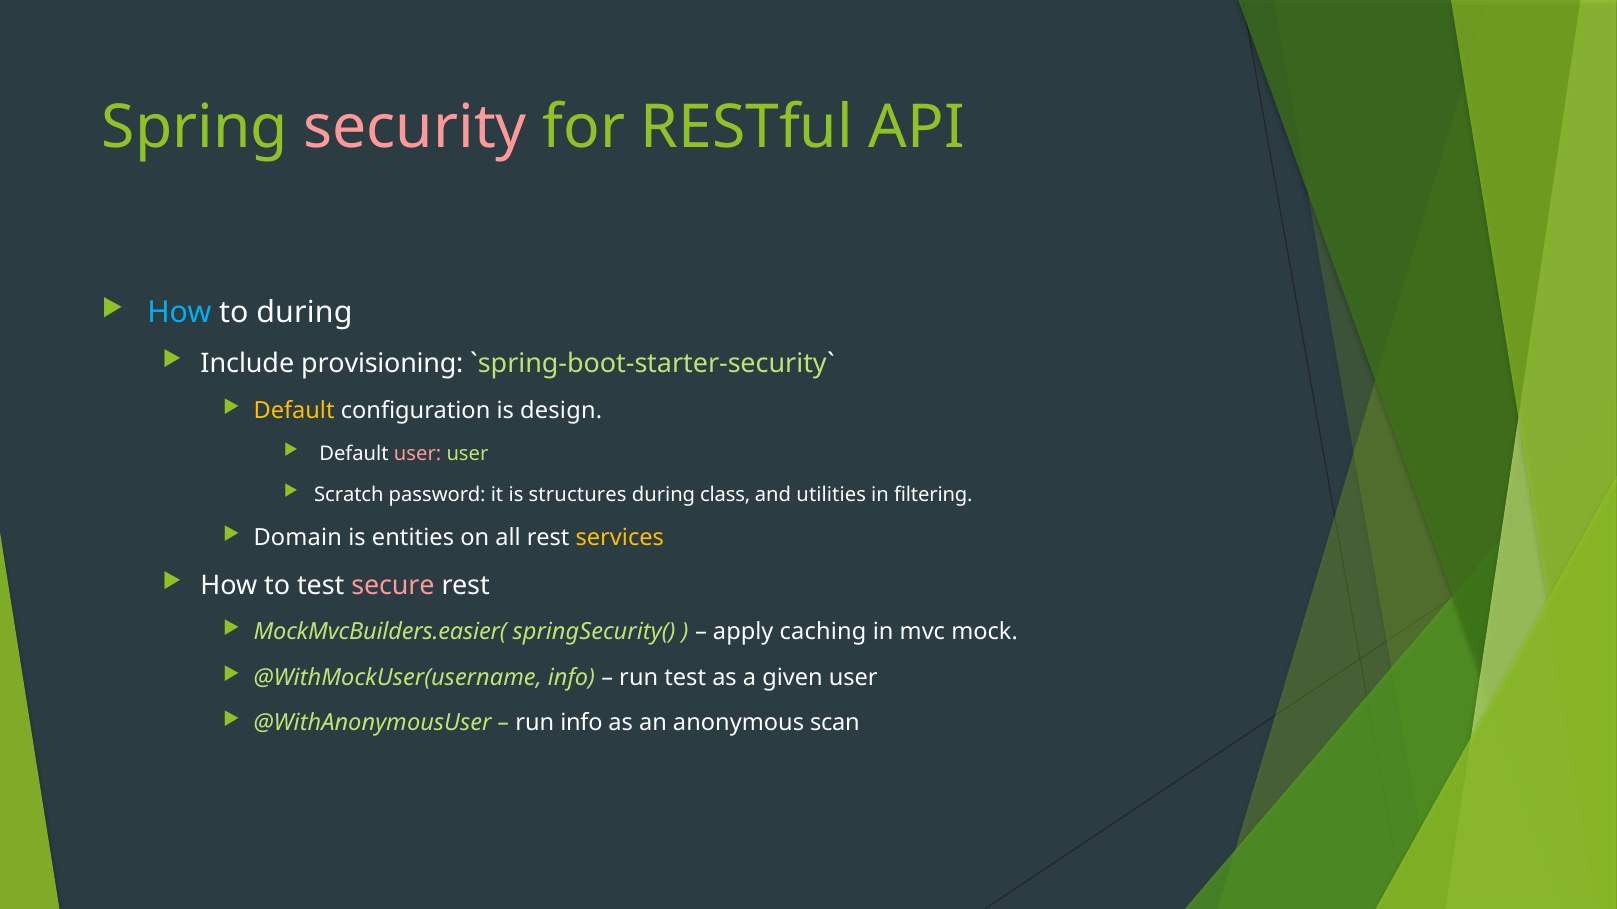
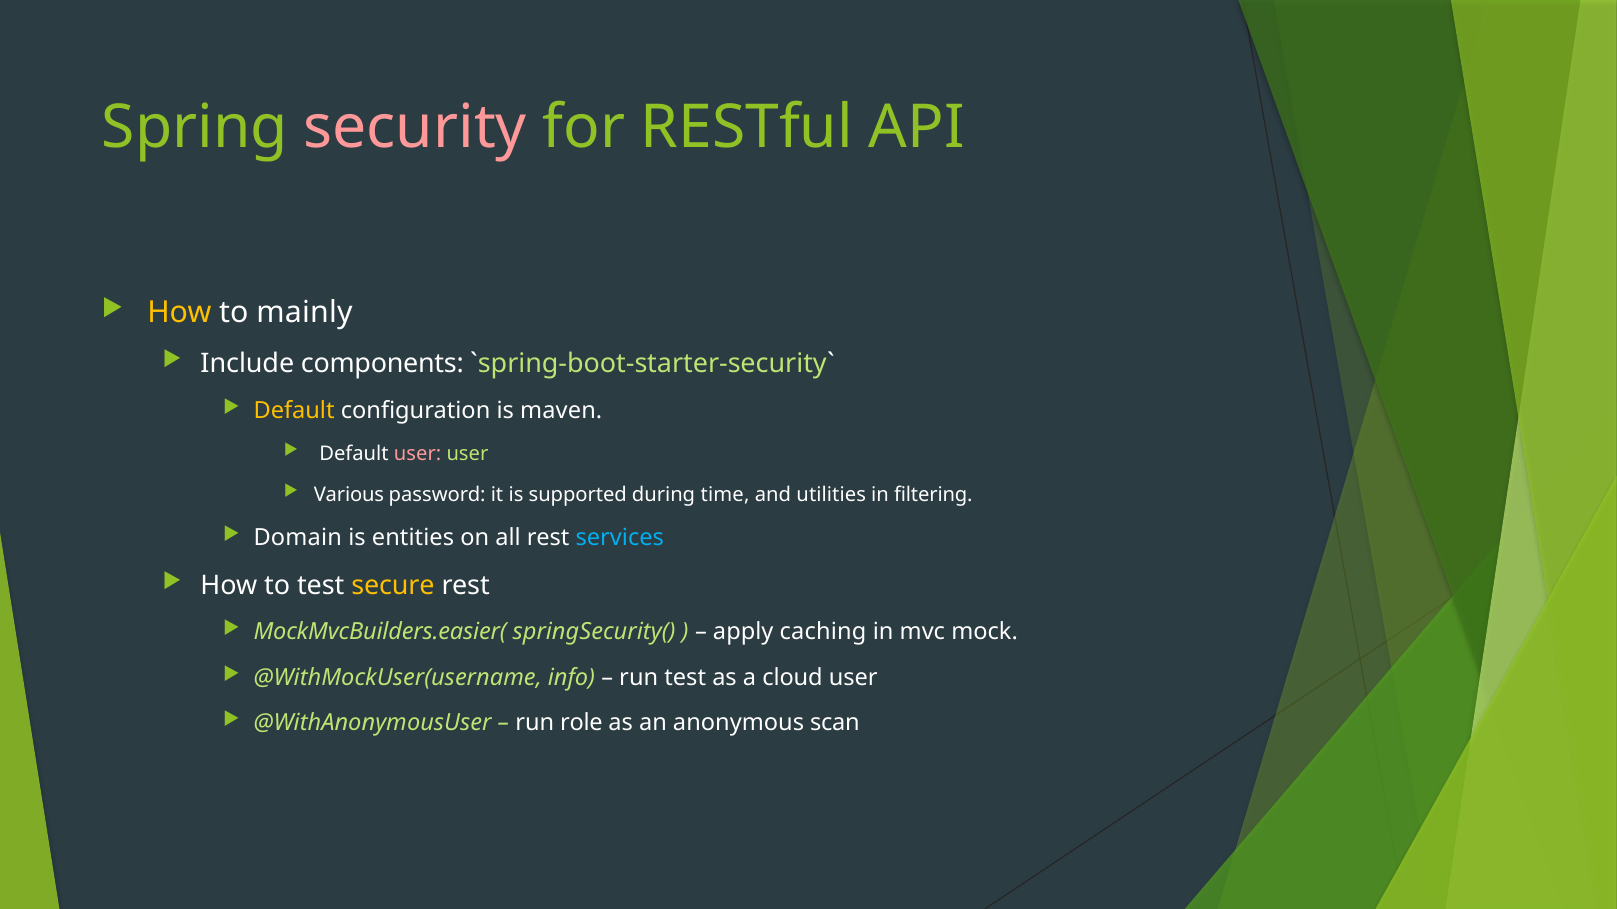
How colour: light blue -> yellow (179, 313)
to during: during -> mainly (304, 313)
provisioning: provisioning -> components (382, 364)
design: design -> maven (561, 411)
Scratch: Scratch -> Various (349, 495)
structures: structures -> supported (578, 495)
class: class -> time (725, 495)
services colour: yellow -> light blue (620, 538)
secure colour: pink -> yellow (393, 586)
given: given -> cloud (793, 678)
run info: info -> role (581, 723)
